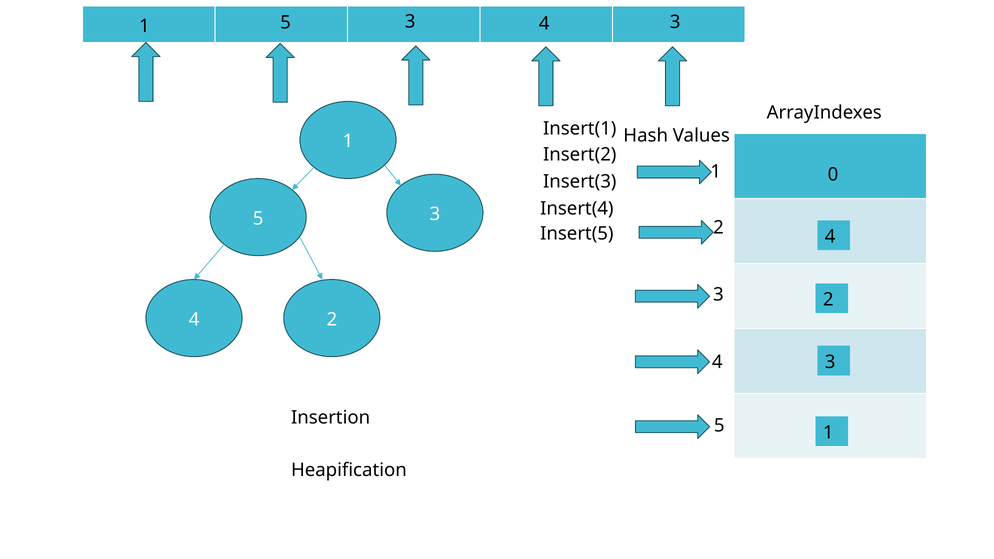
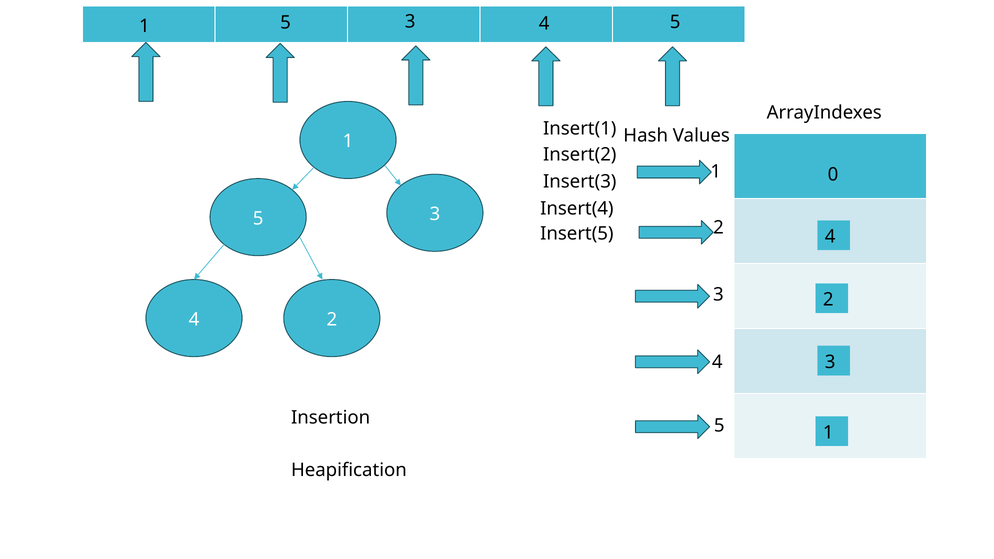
3: 3 -> 5 (675, 22)
